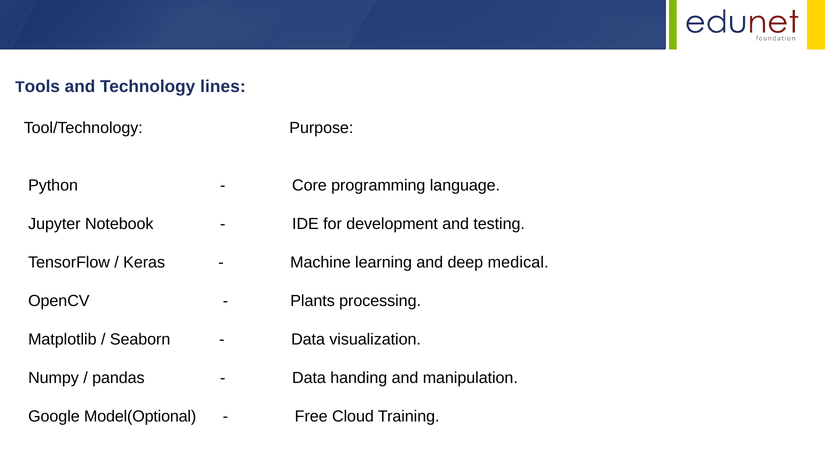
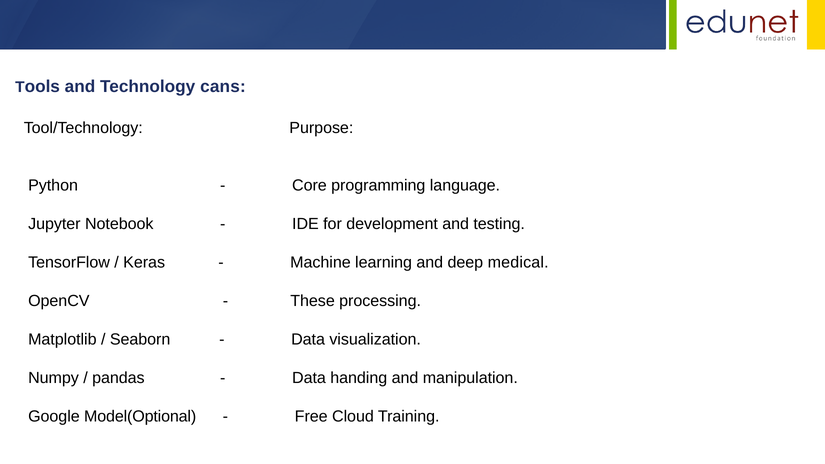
lines: lines -> cans (223, 87)
Plants: Plants -> These (313, 301)
